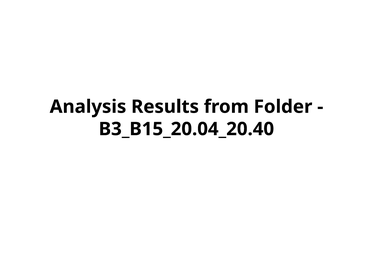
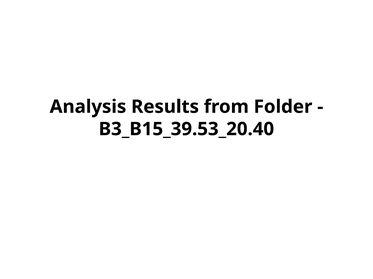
B3_B15_20.04_20.40: B3_B15_20.04_20.40 -> B3_B15_39.53_20.40 (186, 129)
